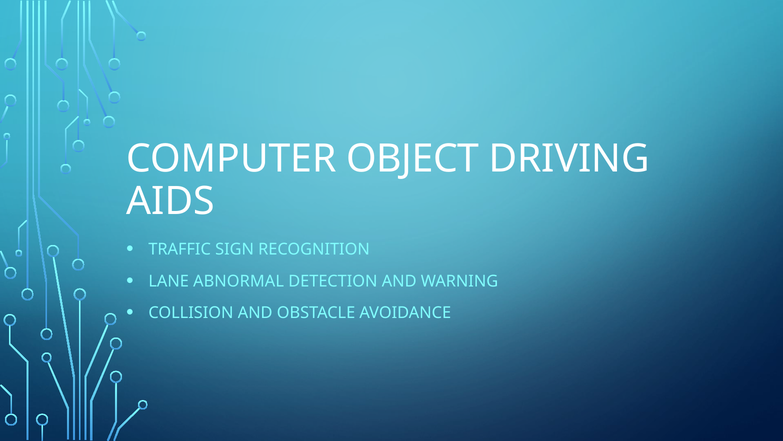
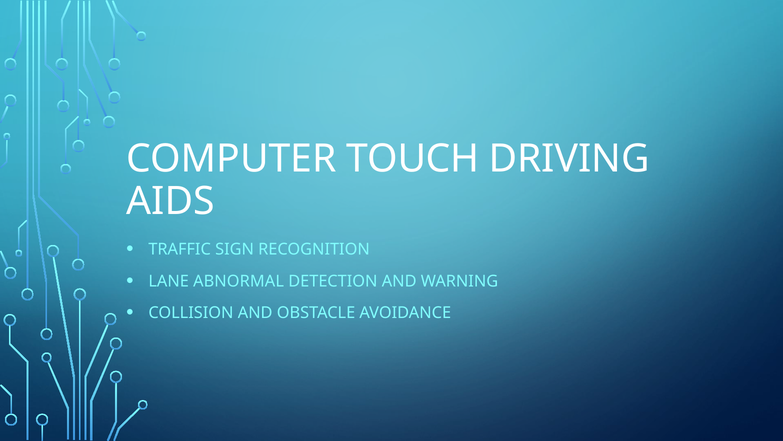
OBJECT: OBJECT -> TOUCH (413, 159)
